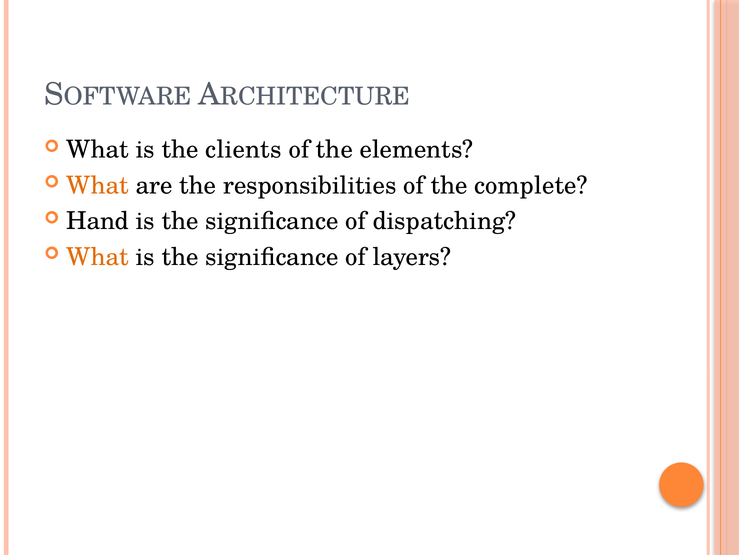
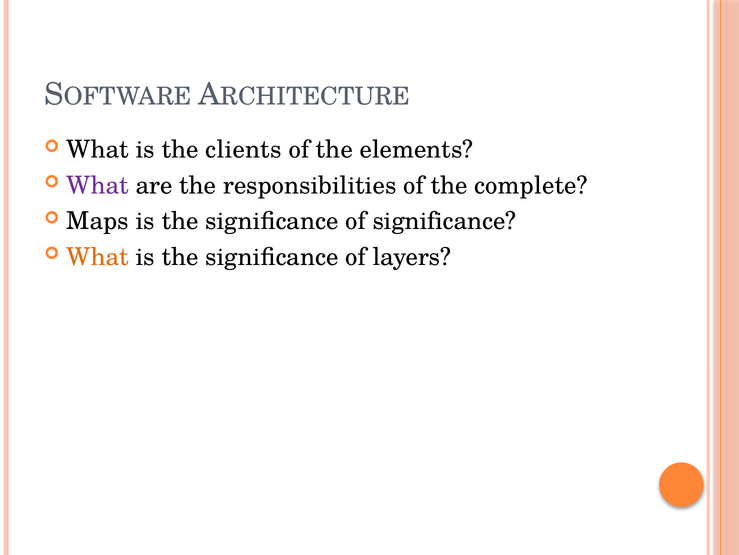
What colour: orange -> purple (98, 185)
Hand: Hand -> Maps (98, 221)
of dispatching: dispatching -> significance (444, 221)
